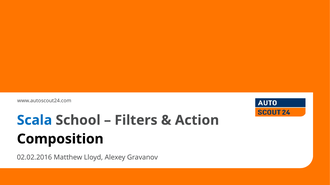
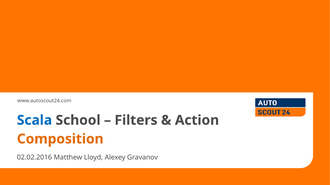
Composition colour: black -> orange (60, 139)
